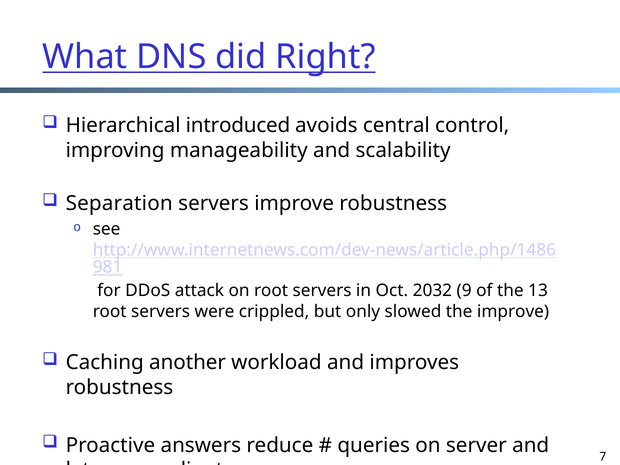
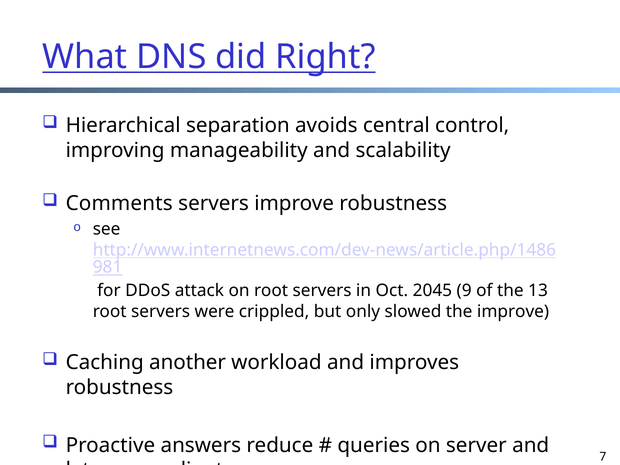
introduced: introduced -> separation (238, 125)
Separation: Separation -> Comments (119, 203)
2032: 2032 -> 2045 (432, 291)
